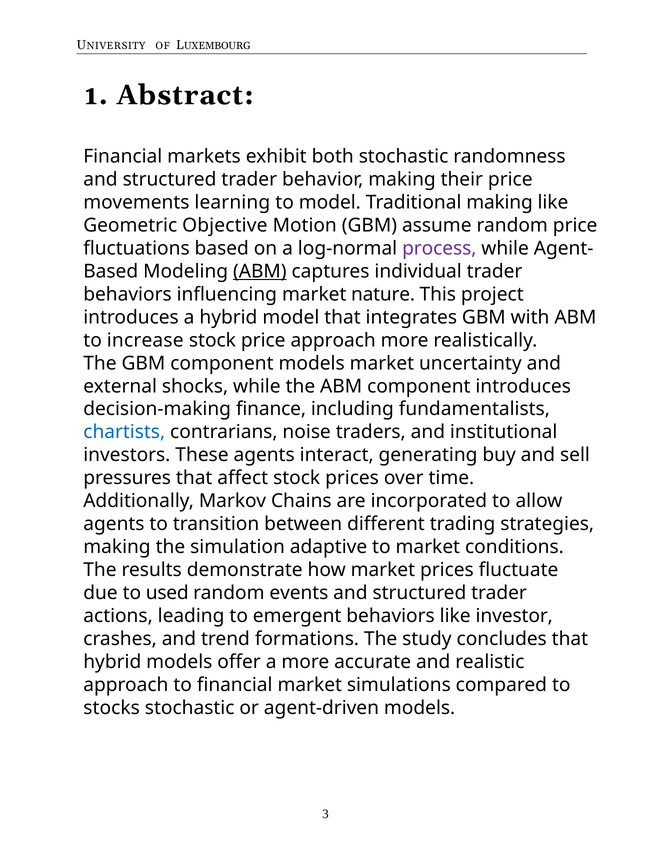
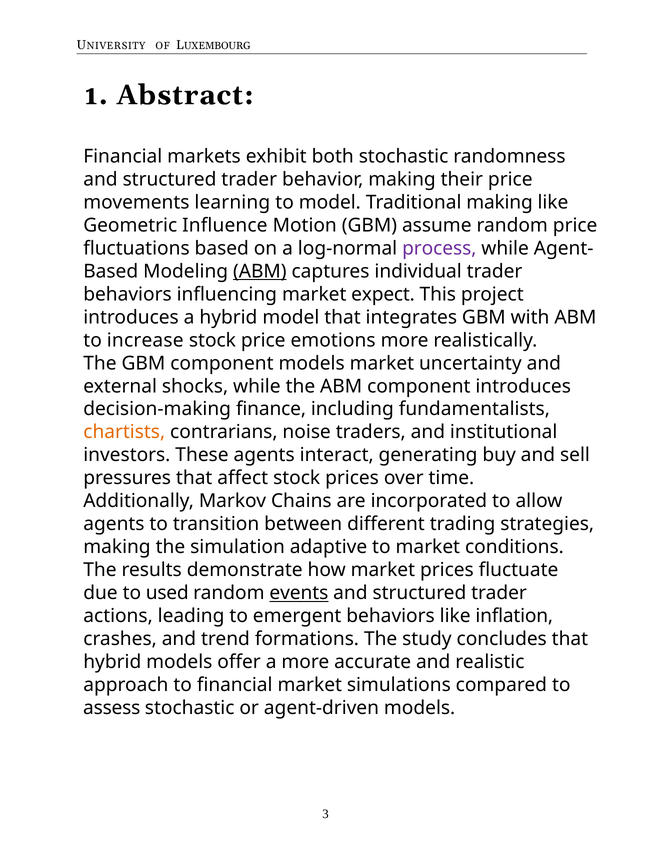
Objective: Objective -> Influence (225, 225)
nature: nature -> expect (383, 294)
price approach: approach -> emotions (333, 340)
chartists colour: blue -> orange (124, 432)
events underline: none -> present (299, 593)
investor: investor -> inflation (514, 616)
stocks: stocks -> assess (112, 708)
